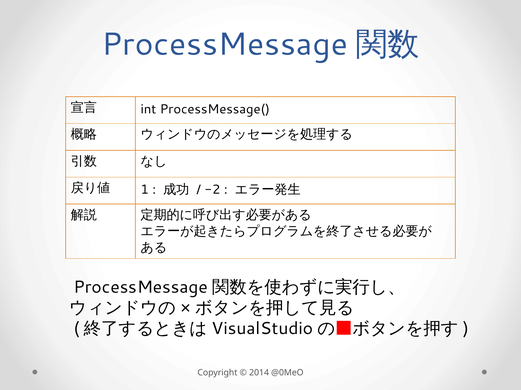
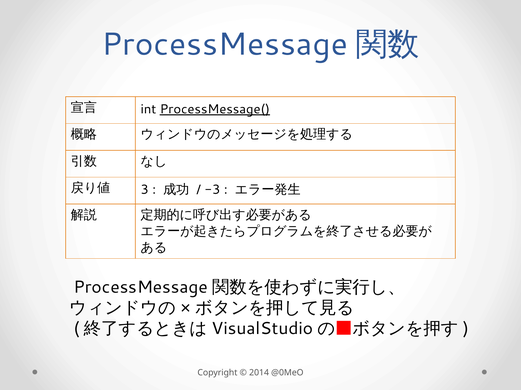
ProcessMessage( underline: none -> present (215, 109)
1: 1 -> 3 (145, 190)
-2: -2 -> -3 (212, 190)
